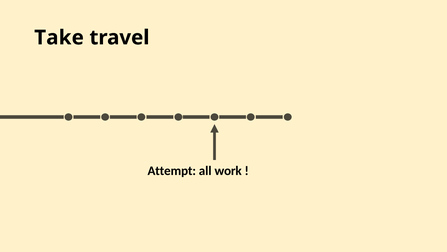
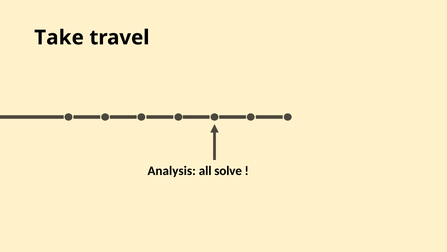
Attempt: Attempt -> Analysis (172, 170)
work: work -> solve (228, 170)
